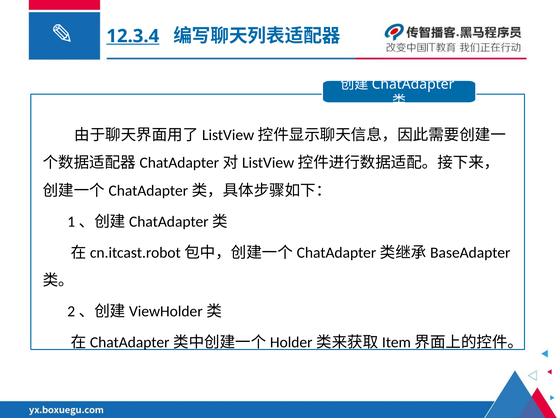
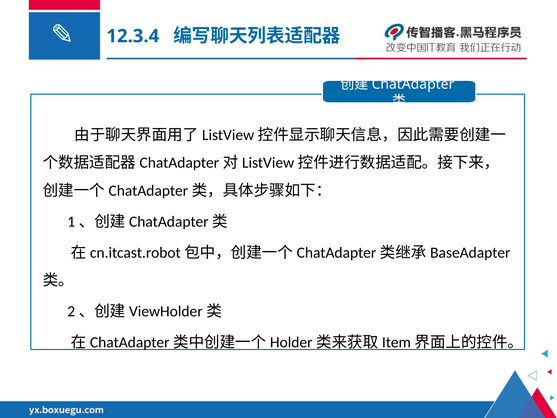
12.3.4 underline: present -> none (133, 36)
